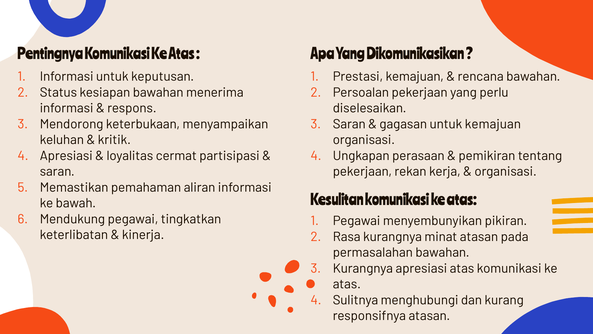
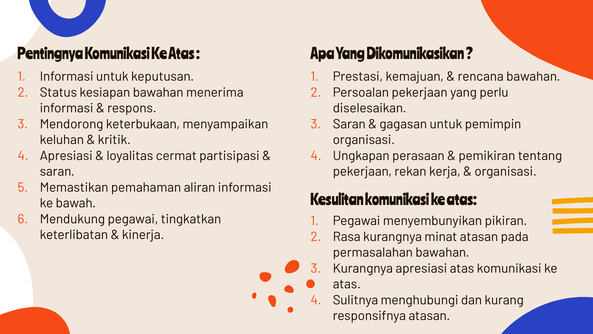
untuk kemajuan: kemajuan -> pemimpin (493, 124)
